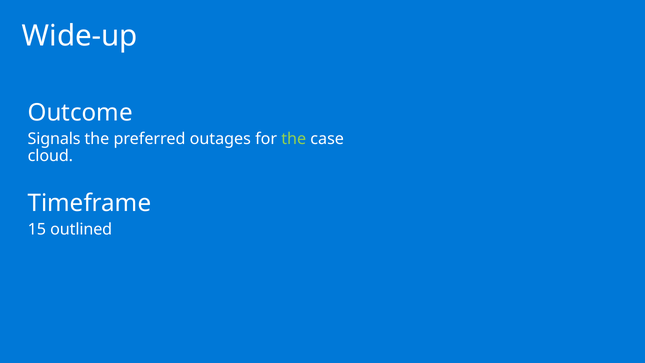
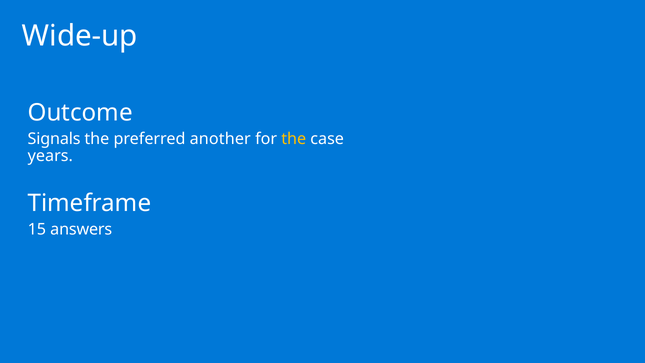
outages: outages -> another (220, 139)
the colour: light green -> yellow (294, 139)
cloud: cloud -> years (50, 156)
outlined: outlined -> answers (81, 229)
